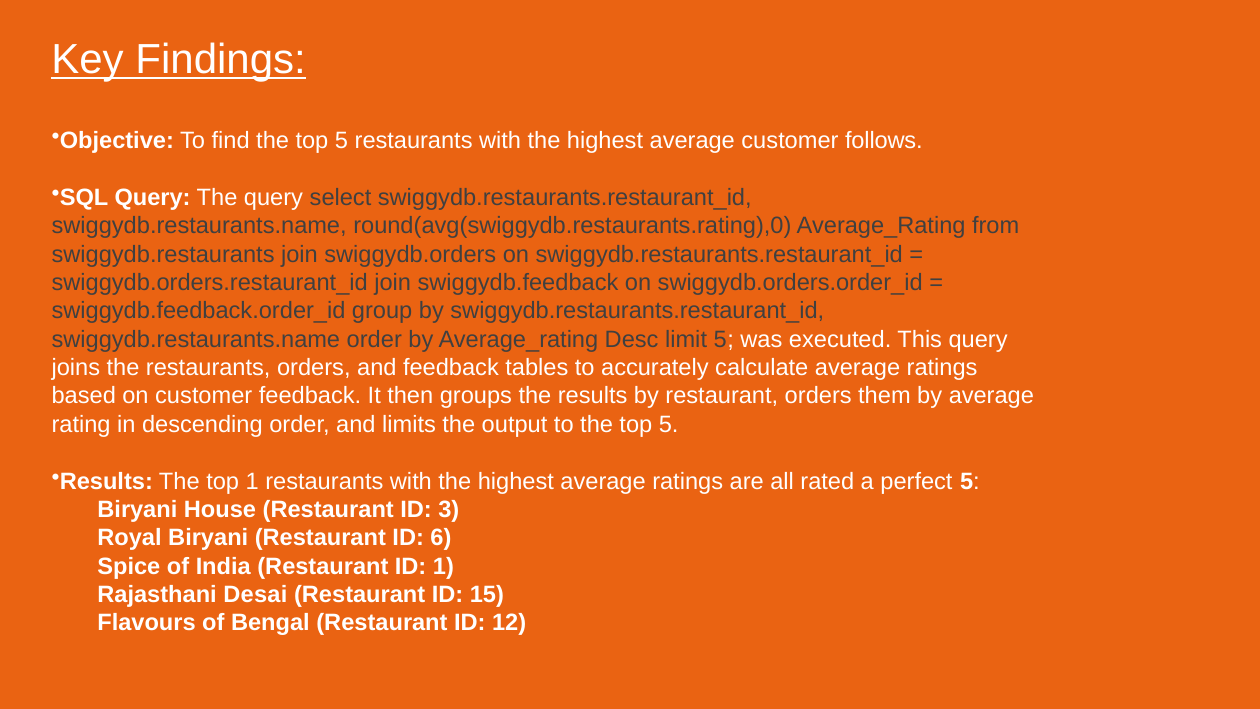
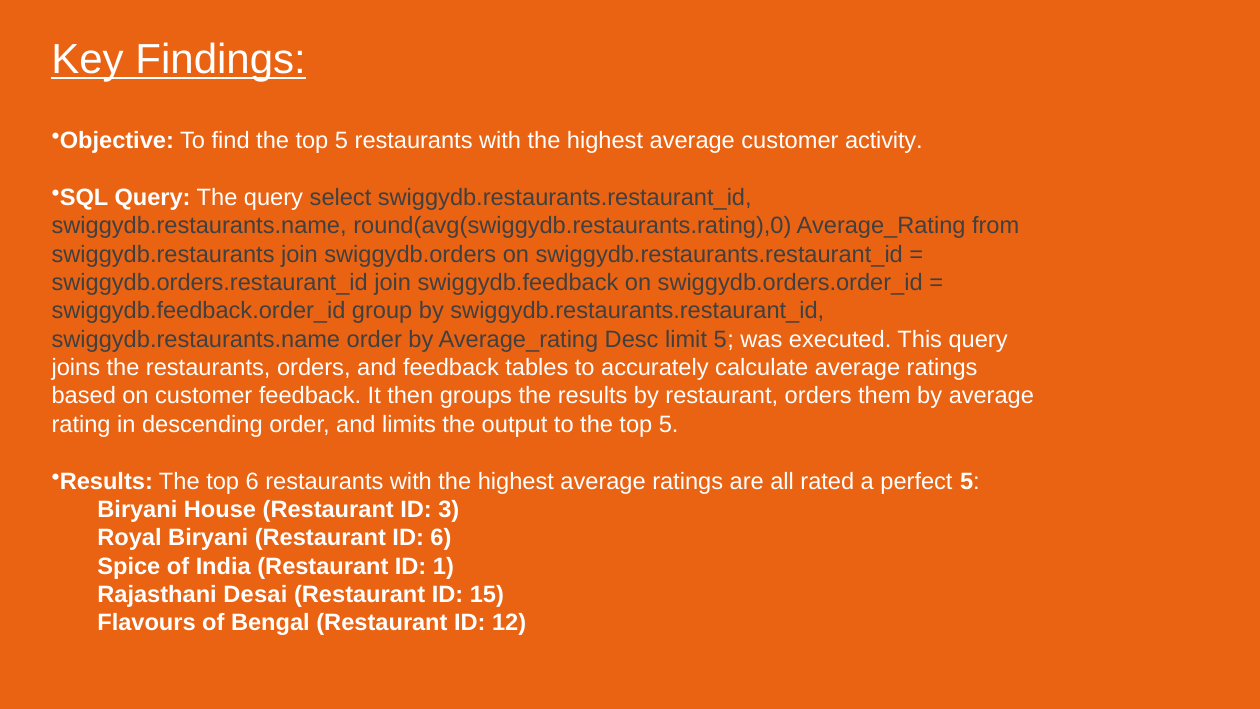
follows: follows -> activity (884, 141)
top 1: 1 -> 6 (252, 481)
